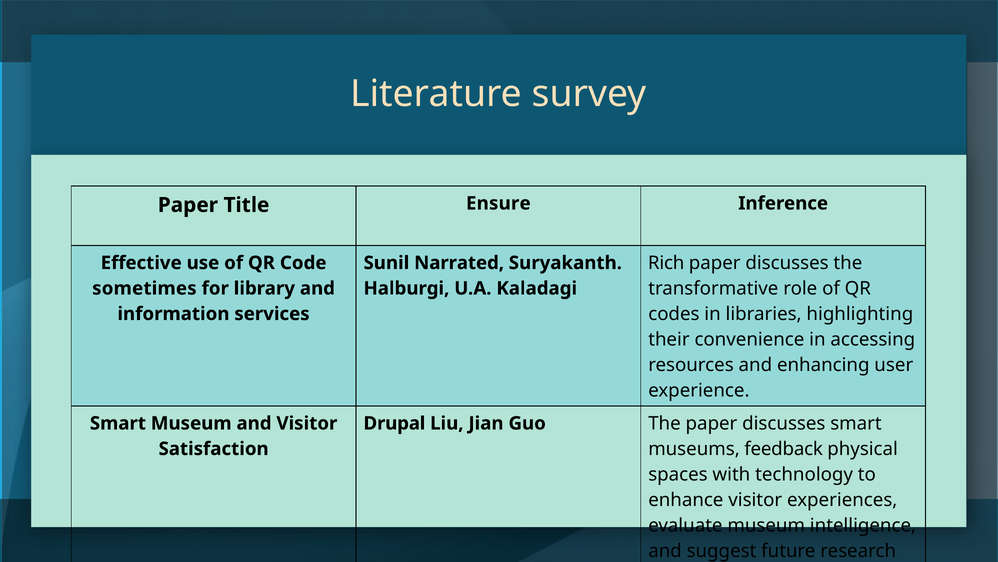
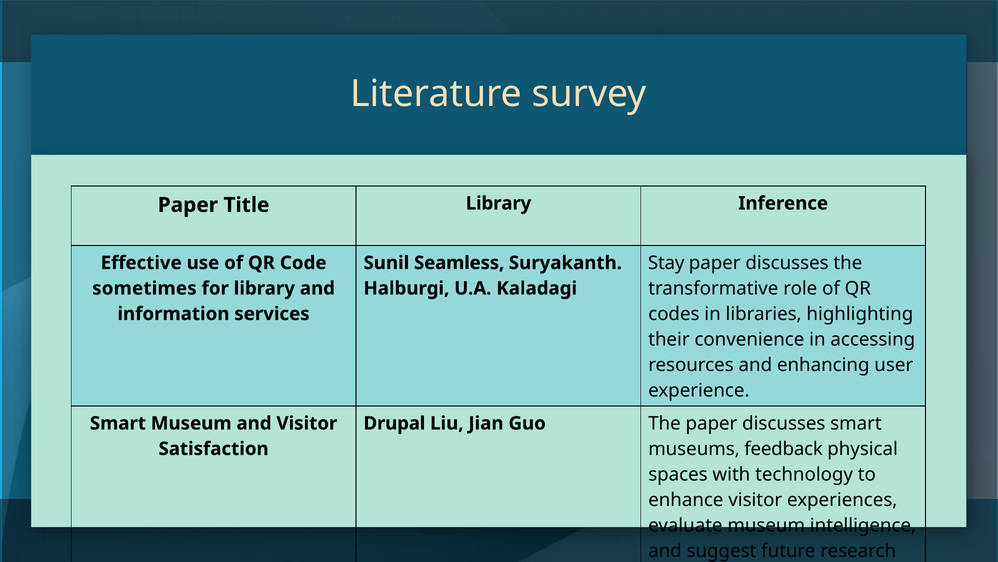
Title Ensure: Ensure -> Library (499, 203)
Rich: Rich -> Stay (666, 263)
Narrated: Narrated -> Seamless (459, 263)
